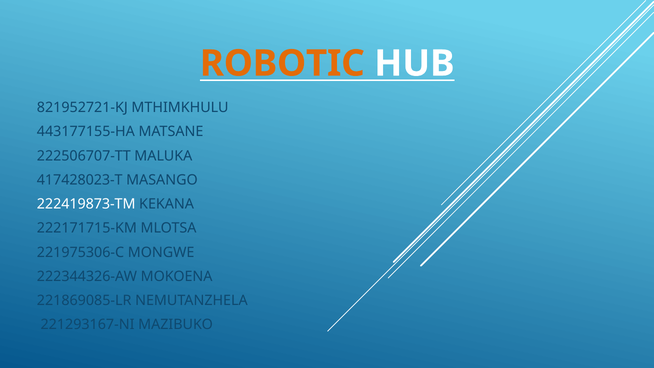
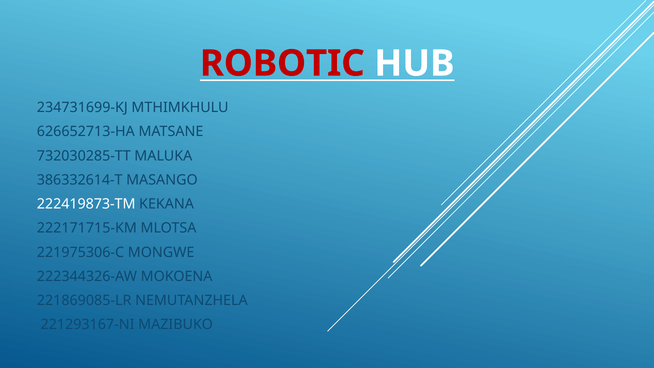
ROBOTIC colour: orange -> red (282, 63)
821952721-KJ: 821952721-KJ -> 234731699-KJ (82, 107)
443177155-HA: 443177155-HA -> 626652713-HA (86, 132)
222506707-TT: 222506707-TT -> 732030285-TT (84, 156)
417428023-T: 417428023-T -> 386332614-T (80, 180)
